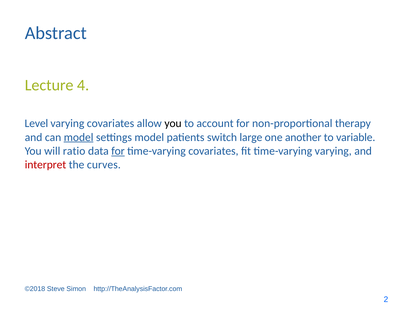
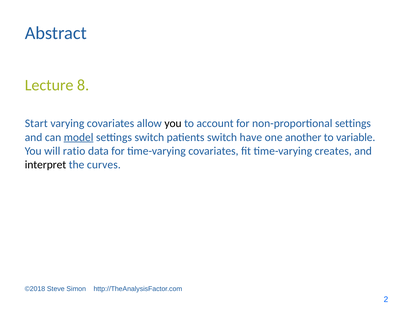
4: 4 -> 8 (83, 85)
Level: Level -> Start (36, 123)
non-proportional therapy: therapy -> settings (353, 123)
settings model: model -> switch (149, 137)
large: large -> have (251, 137)
for underline: present -> none (118, 151)
time-varying varying: varying -> creates (333, 151)
interpret colour: red -> black (45, 165)
